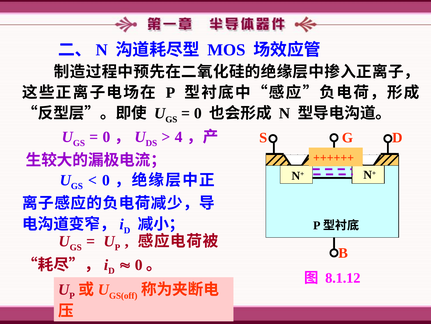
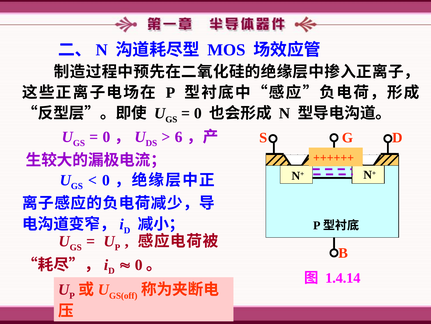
4: 4 -> 6 (179, 137)
8.1.12: 8.1.12 -> 1.4.14 (343, 278)
